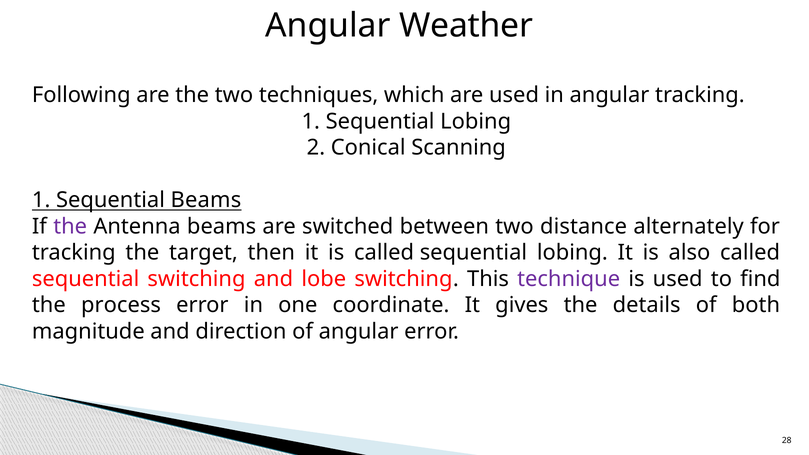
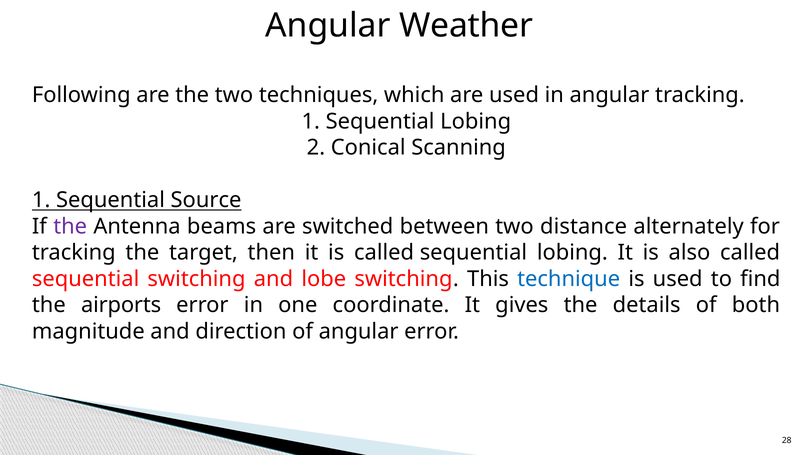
Sequential Beams: Beams -> Source (206, 200)
technique colour: purple -> blue (569, 279)
process: process -> airports (121, 305)
